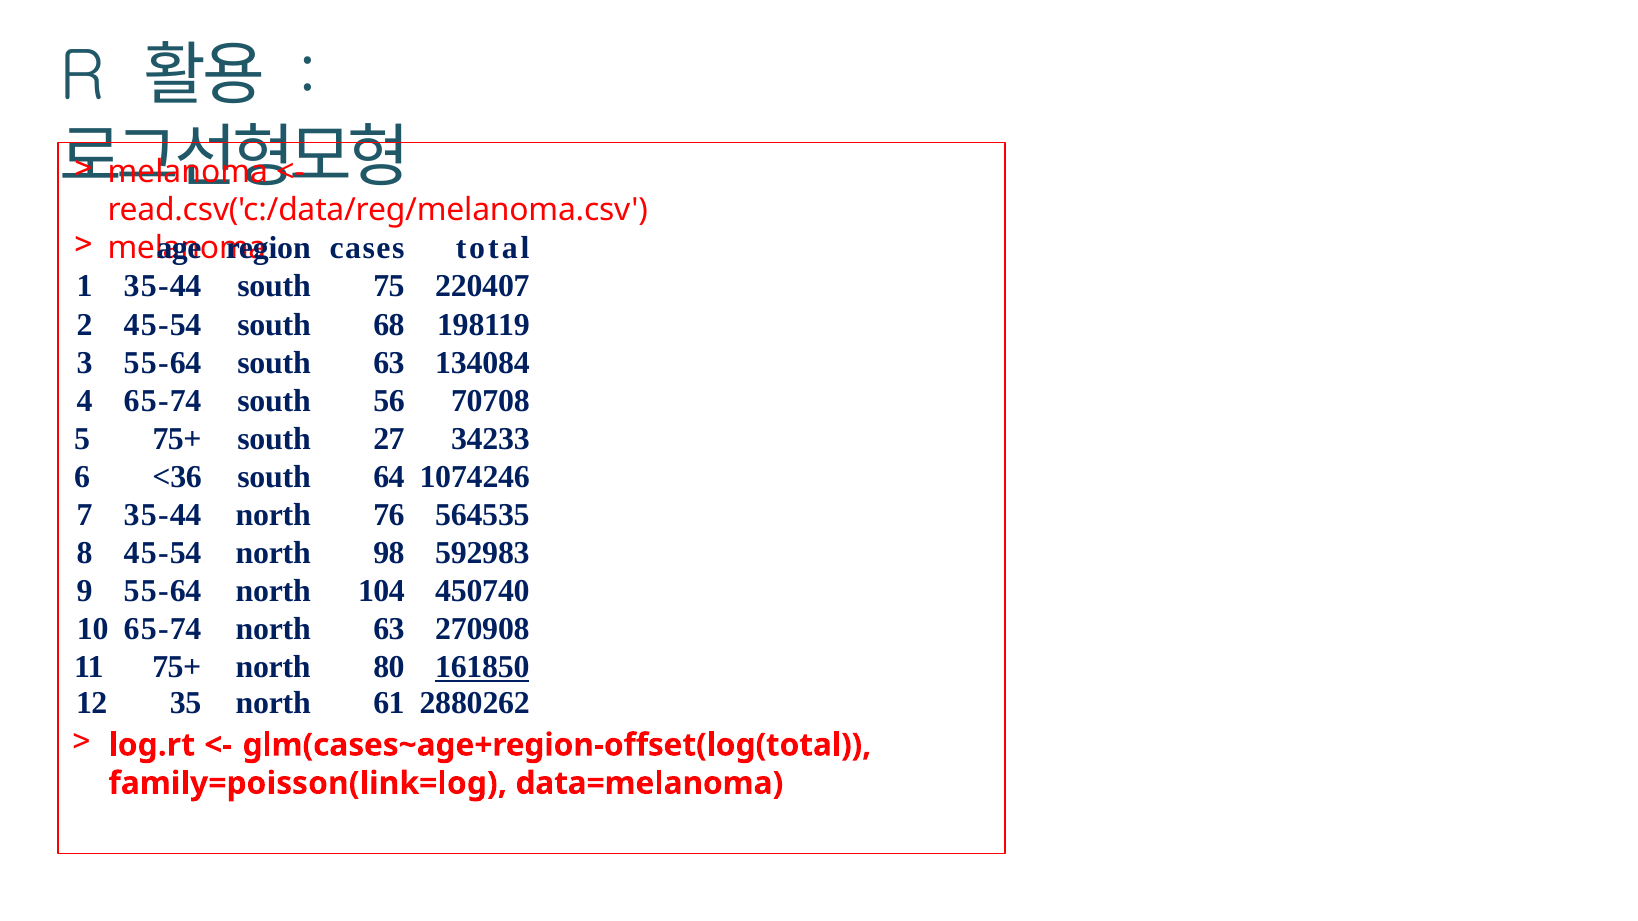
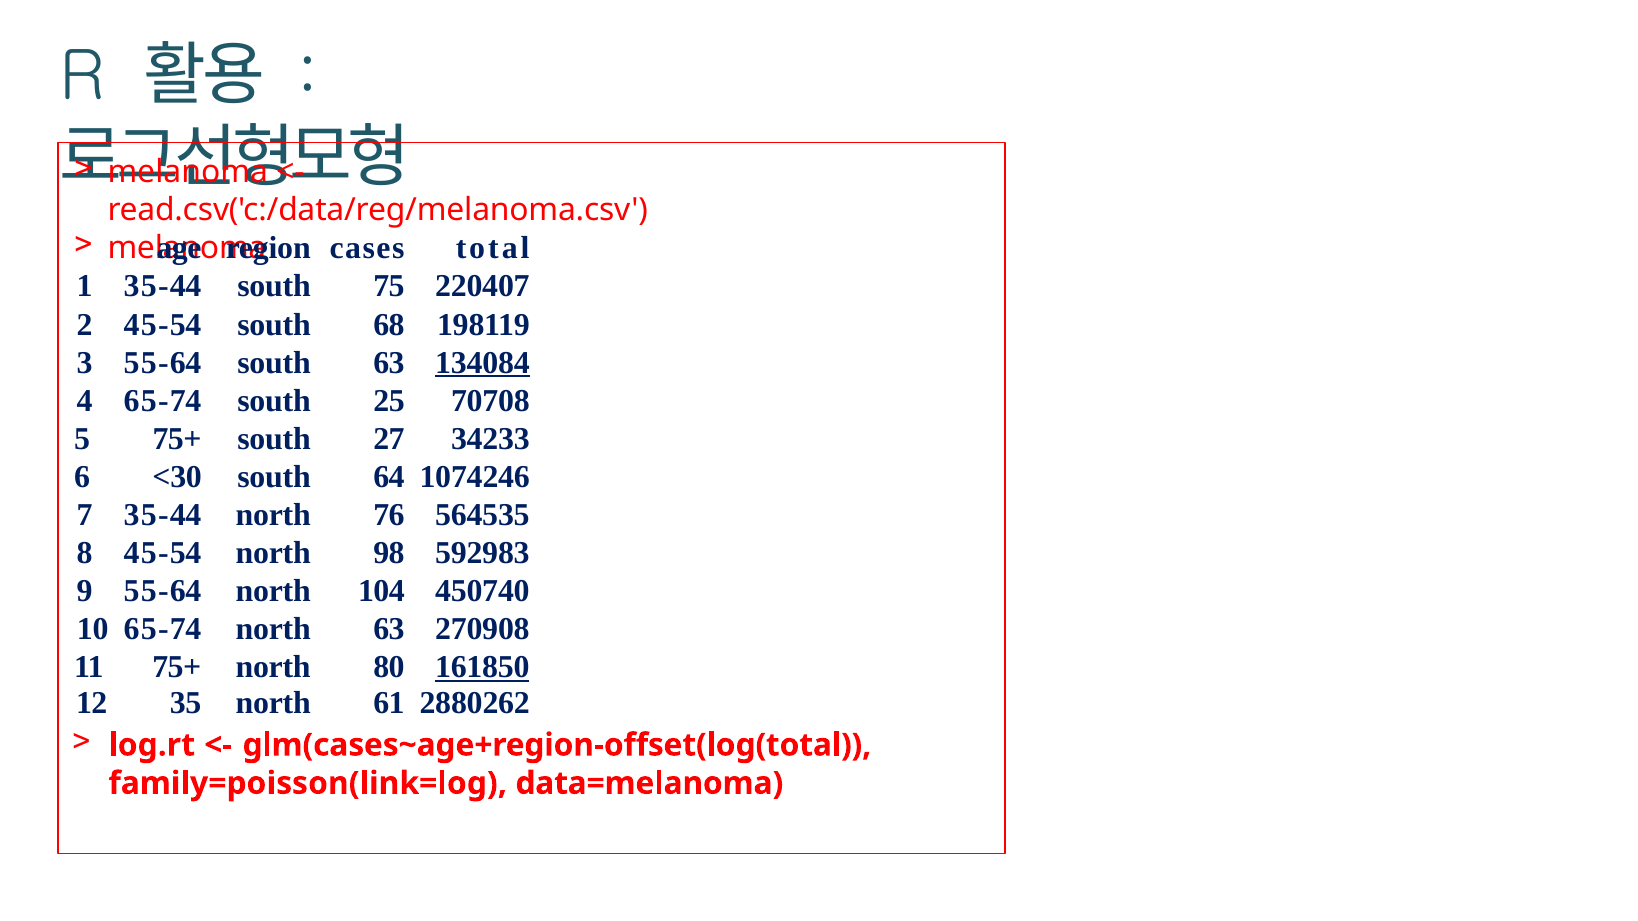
134084 underline: none -> present (482, 363)
56: 56 -> 25 (389, 401)
<36: <36 -> <30 (177, 477)
